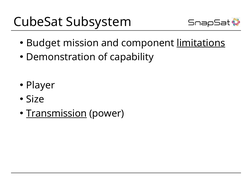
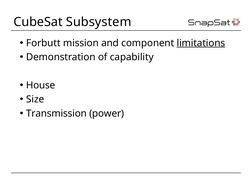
Budget: Budget -> Forbutt (43, 43)
Player: Player -> House (41, 85)
Transmission underline: present -> none (56, 113)
